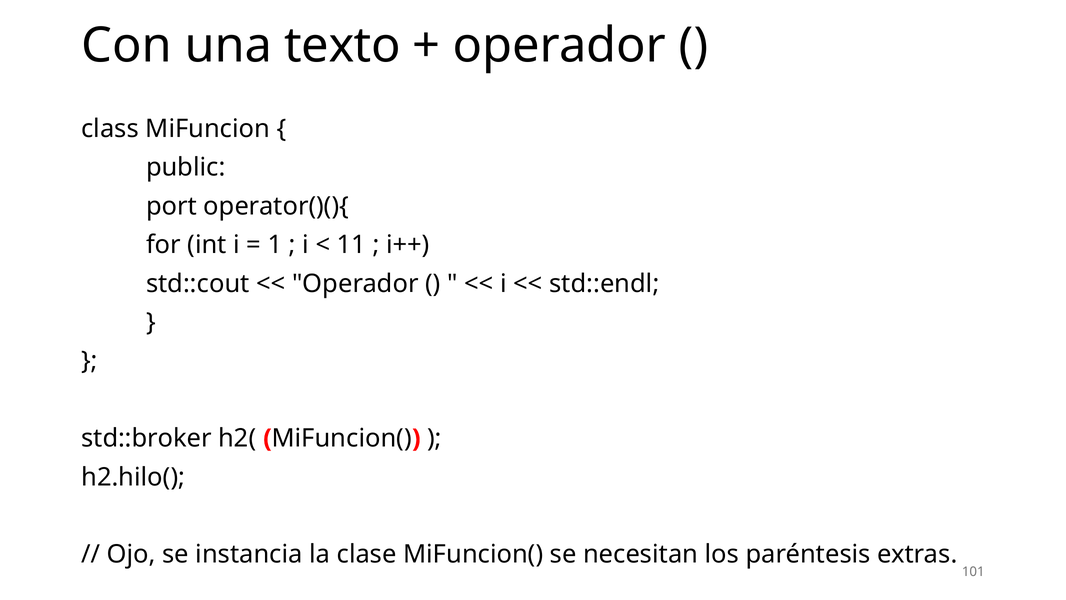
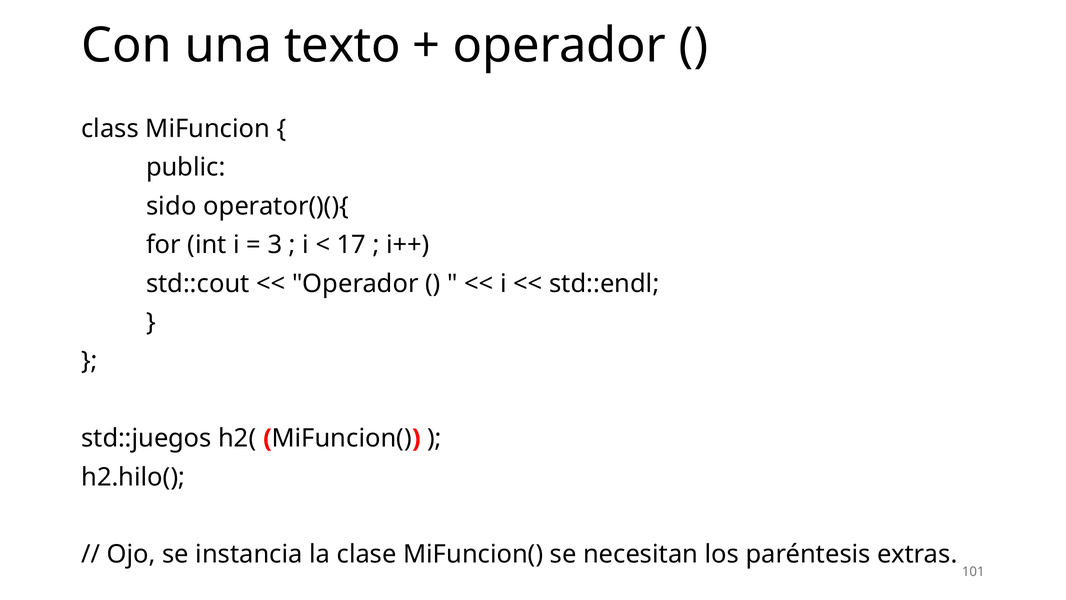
port: port -> sido (171, 206)
1: 1 -> 3 (275, 245)
11: 11 -> 17 (351, 245)
std::broker: std::broker -> std::juegos (146, 438)
